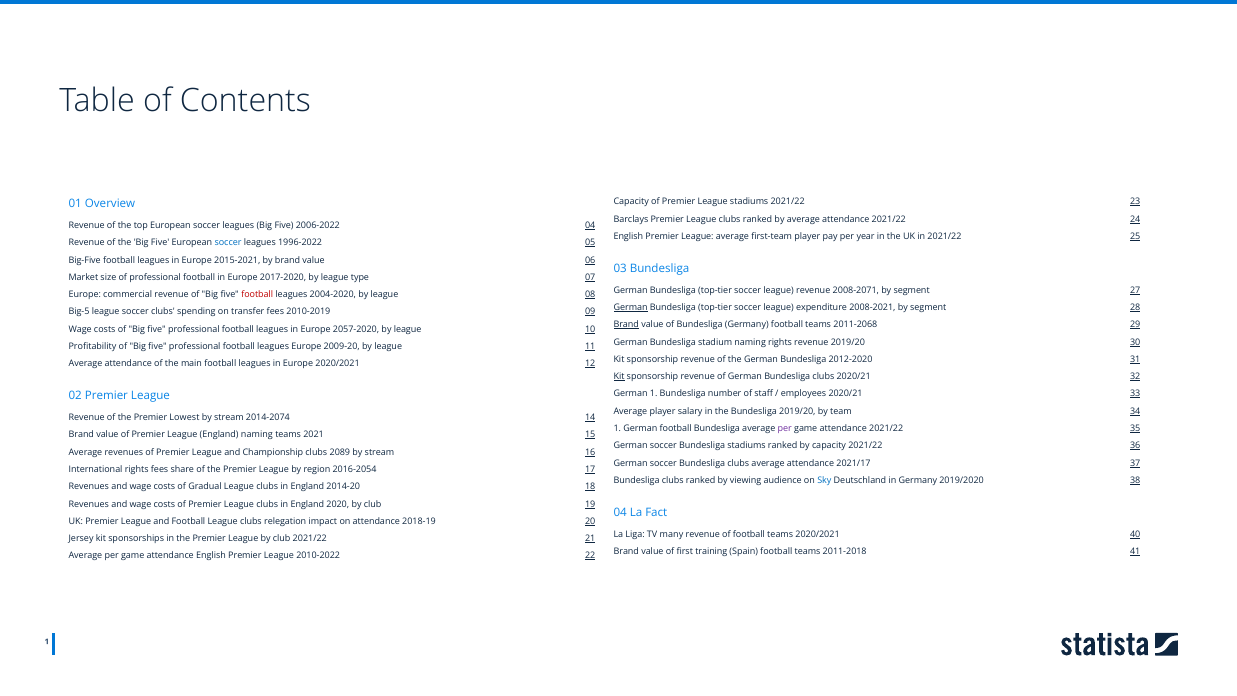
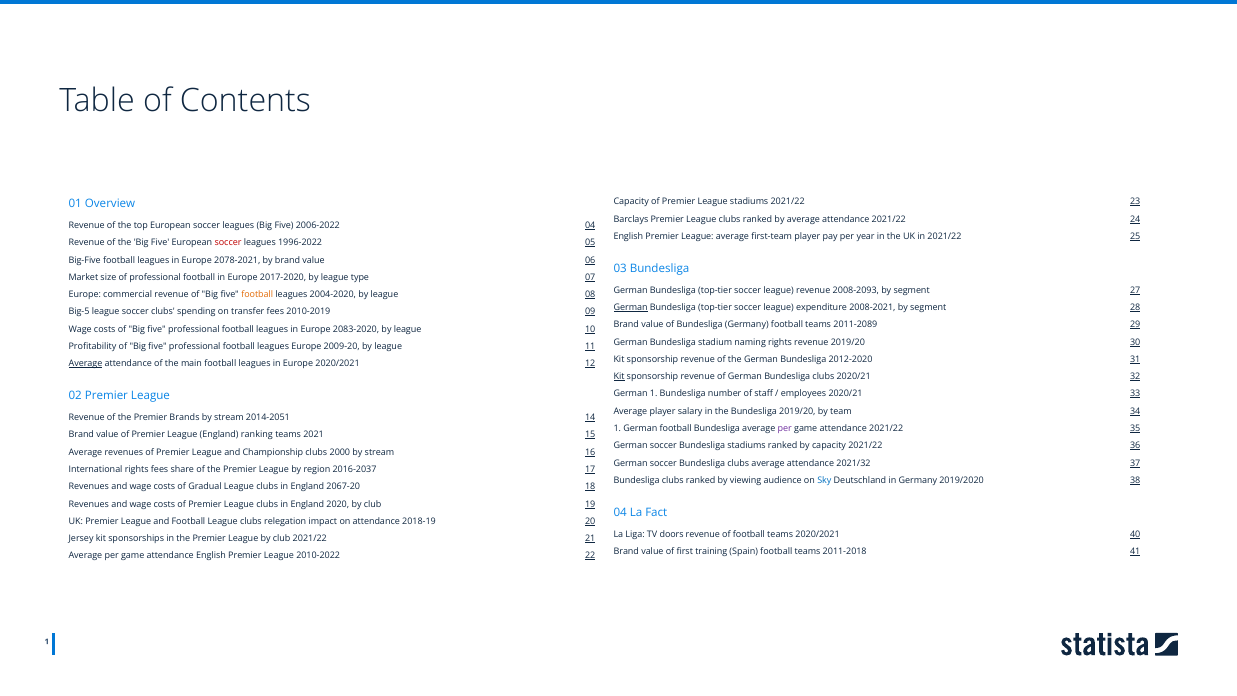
soccer colour: blue -> red (228, 243)
2015-2021: 2015-2021 -> 2078-2021 (237, 260)
2008-2071: 2008-2071 -> 2008-2093 (856, 290)
football colour: red -> orange (257, 295)
Brand underline: present -> none (626, 325)
2011-2068: 2011-2068 -> 2011-2089 (855, 325)
2057-2020: 2057-2020 -> 2083-2020 (356, 329)
Average underline: none -> present (85, 364)
Lowest: Lowest -> Brands (184, 418)
2014-2074: 2014-2074 -> 2014-2051 (268, 418)
England naming: naming -> ranking (257, 435)
2089: 2089 -> 2000 (340, 452)
2021/17: 2021/17 -> 2021/32 (854, 463)
2016-2054: 2016-2054 -> 2016-2037 (355, 469)
2014-20: 2014-20 -> 2067-20 (343, 487)
many: many -> doors (672, 534)
